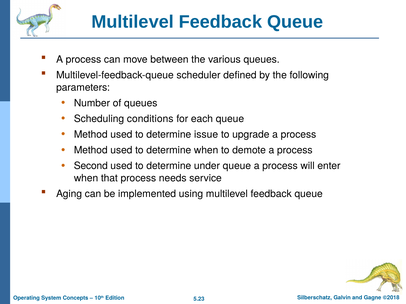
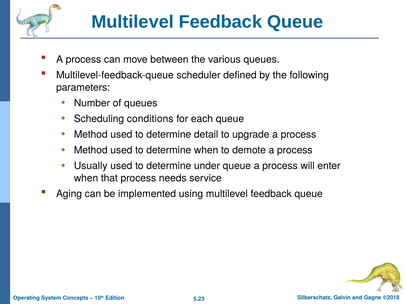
issue: issue -> detail (206, 135)
Second: Second -> Usually (91, 166)
